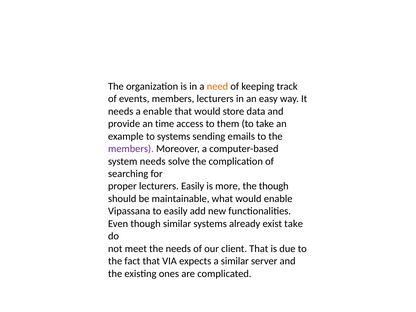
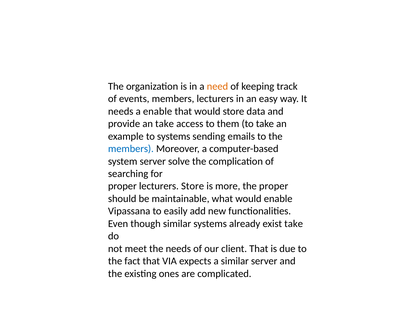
an time: time -> take (165, 124)
members colour: purple -> blue (131, 149)
system needs: needs -> server (153, 161)
lecturers Easily: Easily -> Store (193, 186)
the though: though -> proper (274, 186)
